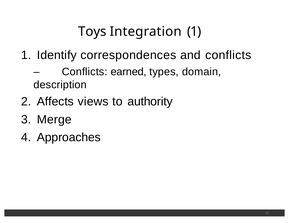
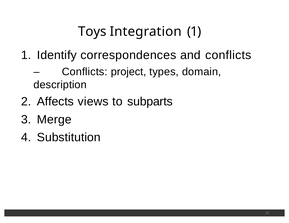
earned: earned -> project (129, 72)
authority: authority -> subparts (150, 102)
Approaches: Approaches -> Substitution (69, 137)
